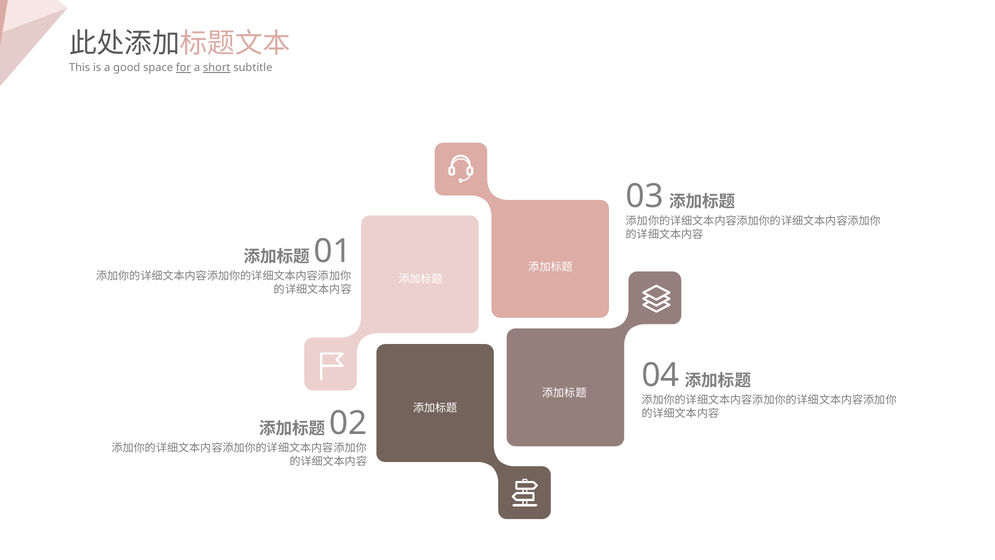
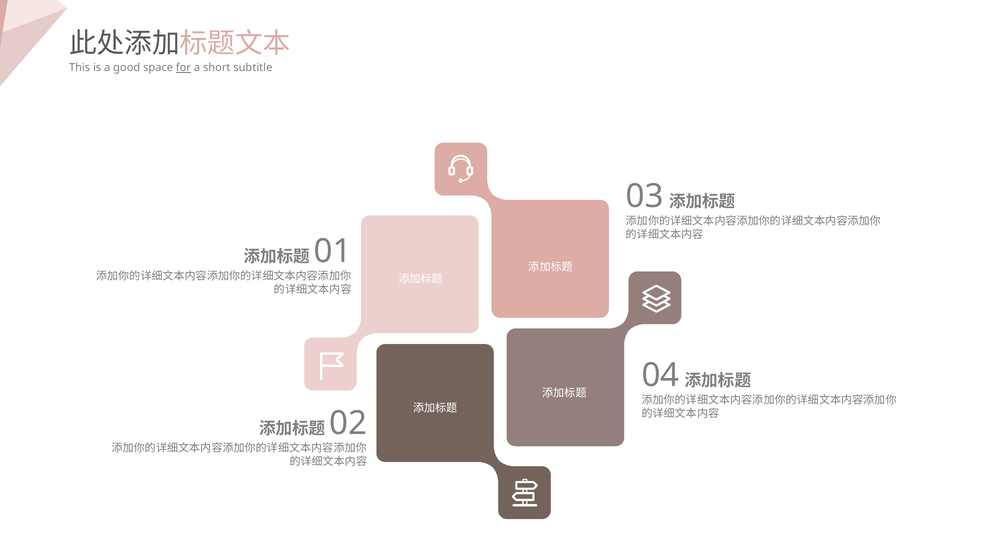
short underline: present -> none (217, 68)
